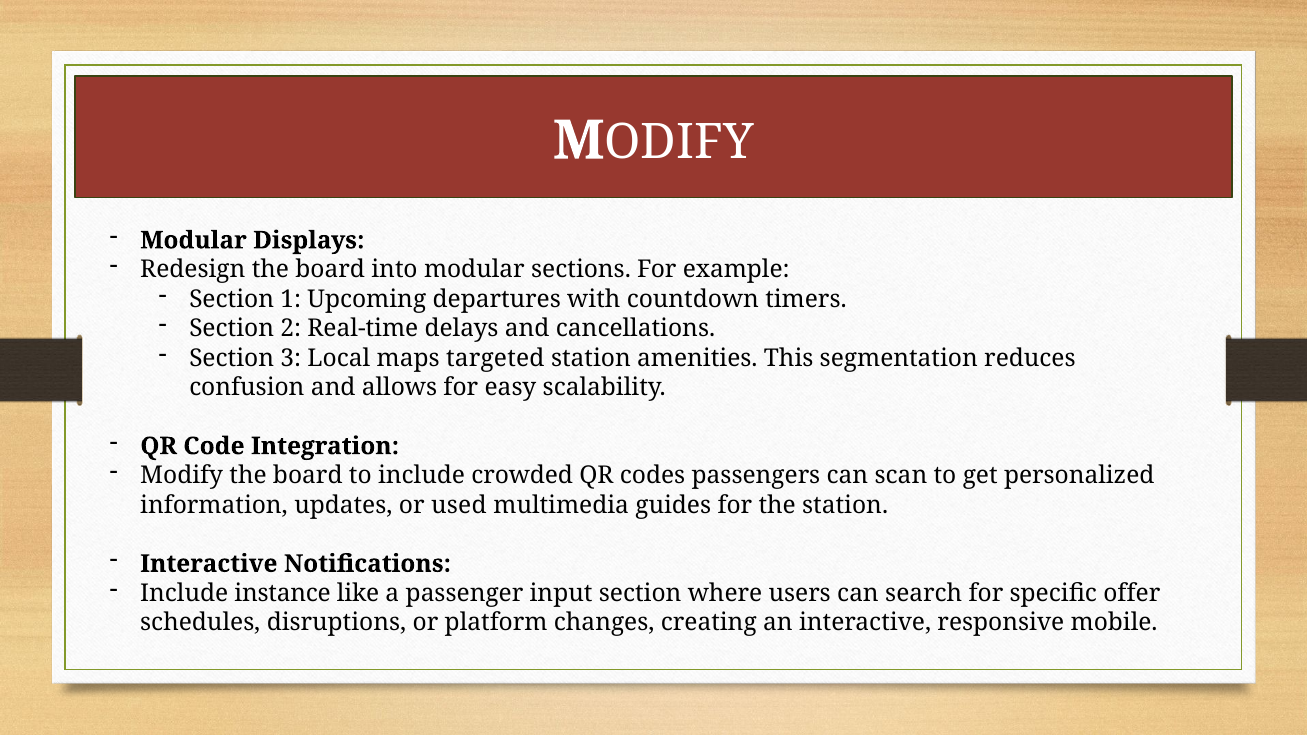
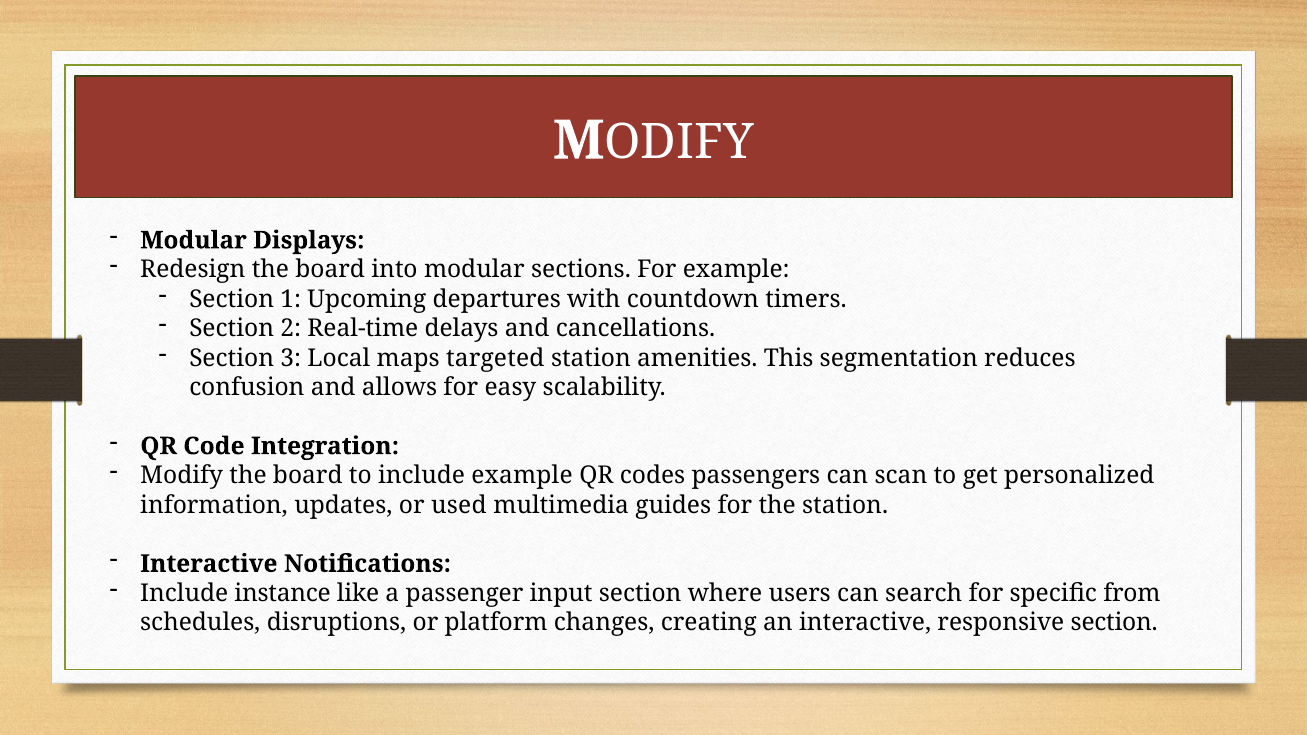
include crowded: crowded -> example (522, 476)
offer: offer -> from (1132, 593)
responsive mobile: mobile -> section (1114, 623)
